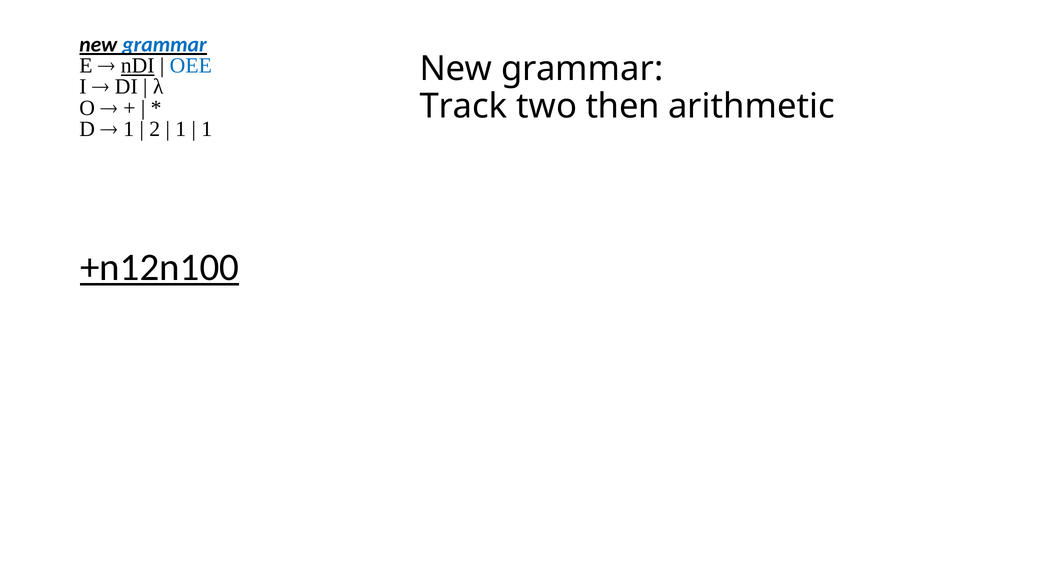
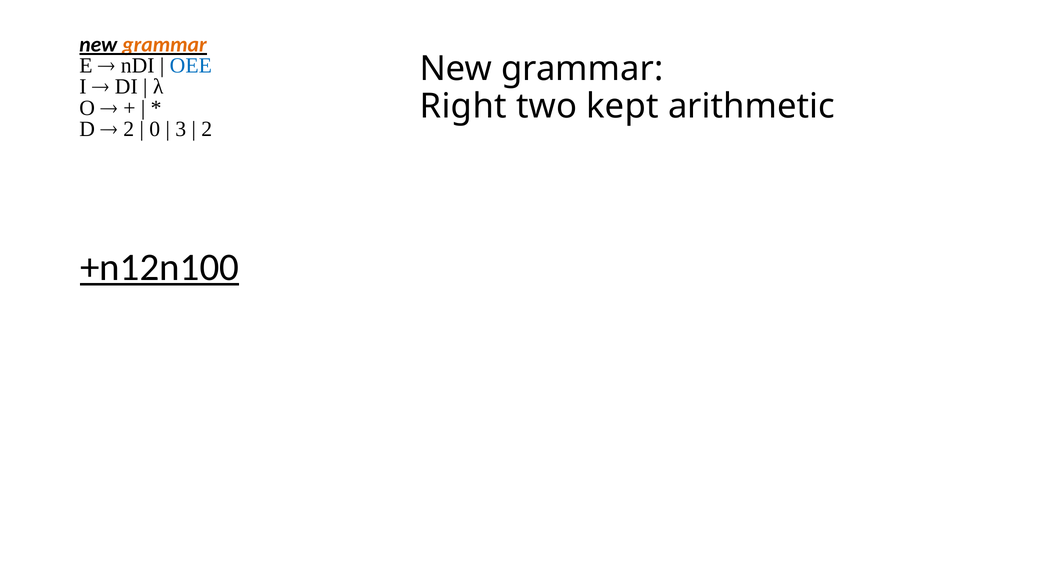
grammar colour: blue -> orange (164, 45)
nDI underline: present -> none (138, 66)
Track: Track -> Right (463, 106)
then: then -> kept (622, 106)
1: 1 -> 2 (129, 129)
2: 2 -> 0 (155, 129)
1: 1 -> 3 (181, 129)
1: 1 -> 2 (207, 129)
